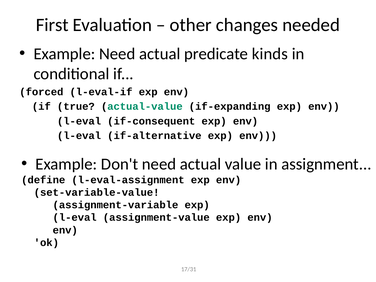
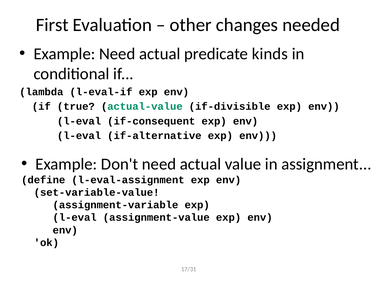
forced: forced -> lambda (41, 92)
if-expanding: if-expanding -> if-divisible (230, 106)
